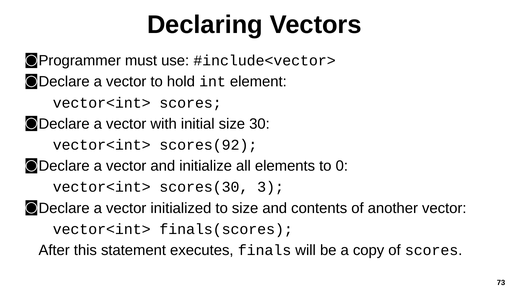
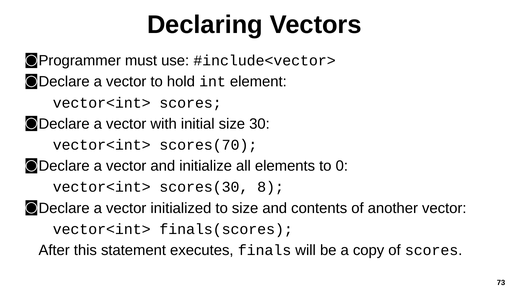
scores(92: scores(92 -> scores(70 (208, 145)
3: 3 -> 8 (271, 187)
